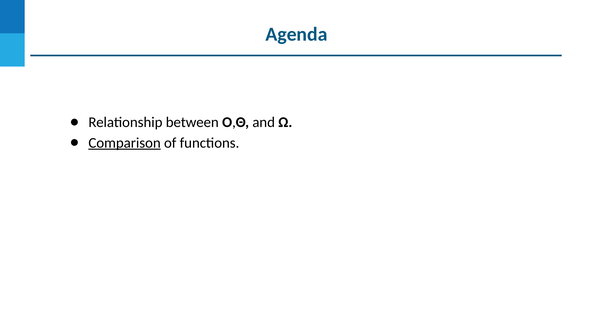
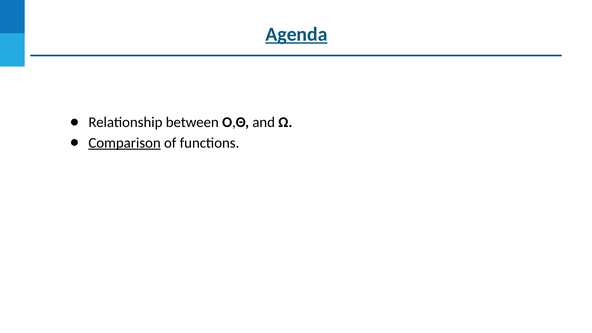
Agenda underline: none -> present (296, 34)
